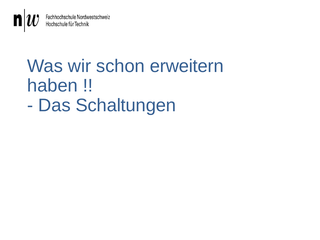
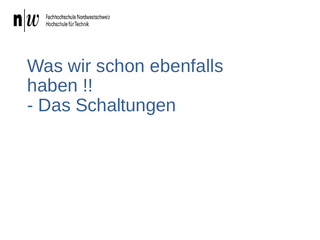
erweitern: erweitern -> ebenfalls (187, 66)
